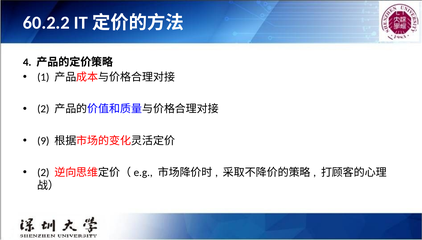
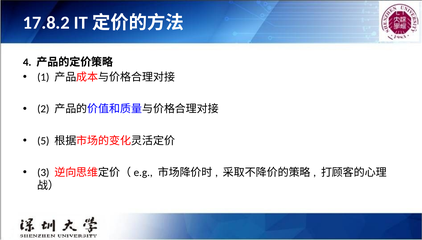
60.2.2: 60.2.2 -> 17.8.2 (46, 23)
9: 9 -> 5 (43, 141)
2: 2 -> 3 (43, 173)
